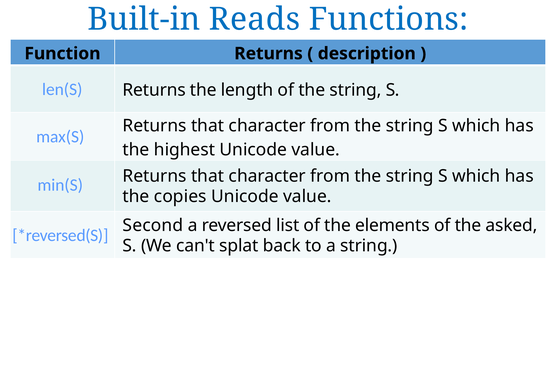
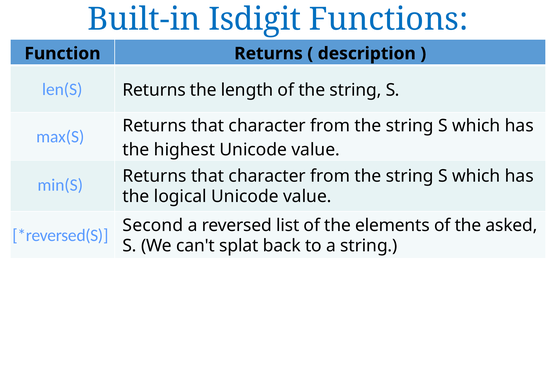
Reads: Reads -> Isdigit (255, 19)
copies: copies -> logical (180, 196)
